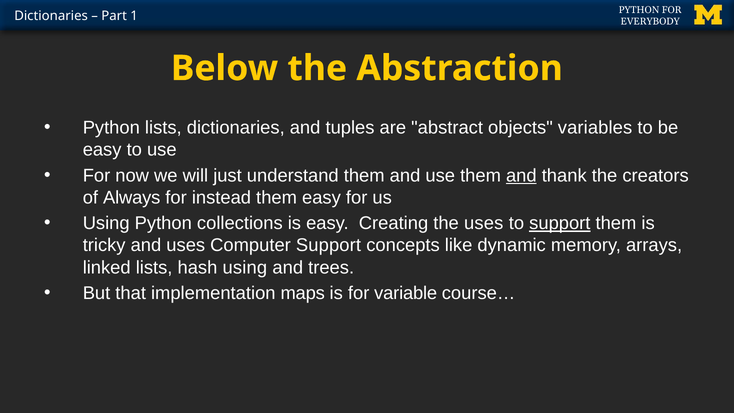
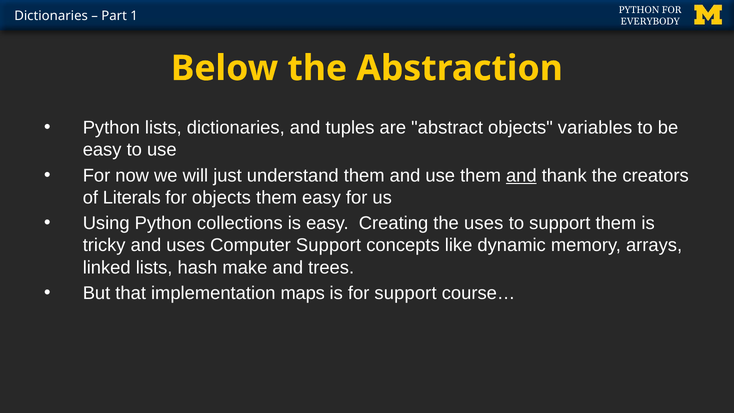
Always: Always -> Literals (132, 198)
for instead: instead -> objects (221, 198)
support underline: present -> none (560, 223)
hash using: using -> make (245, 267)
for variable: variable -> support (406, 293)
